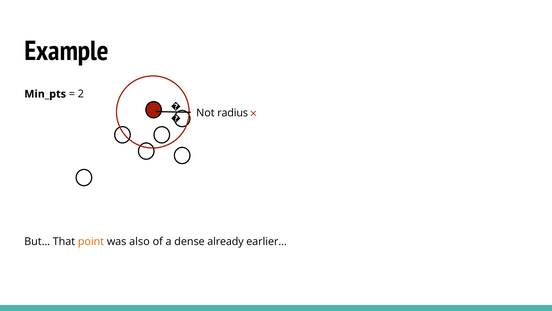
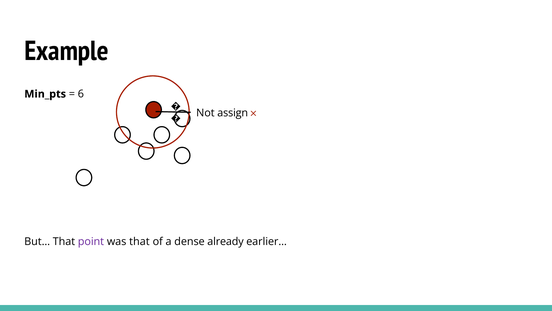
2: 2 -> 6 (81, 94)
radius: radius -> assign (233, 113)
point colour: orange -> purple (91, 241)
was also: also -> that (139, 241)
